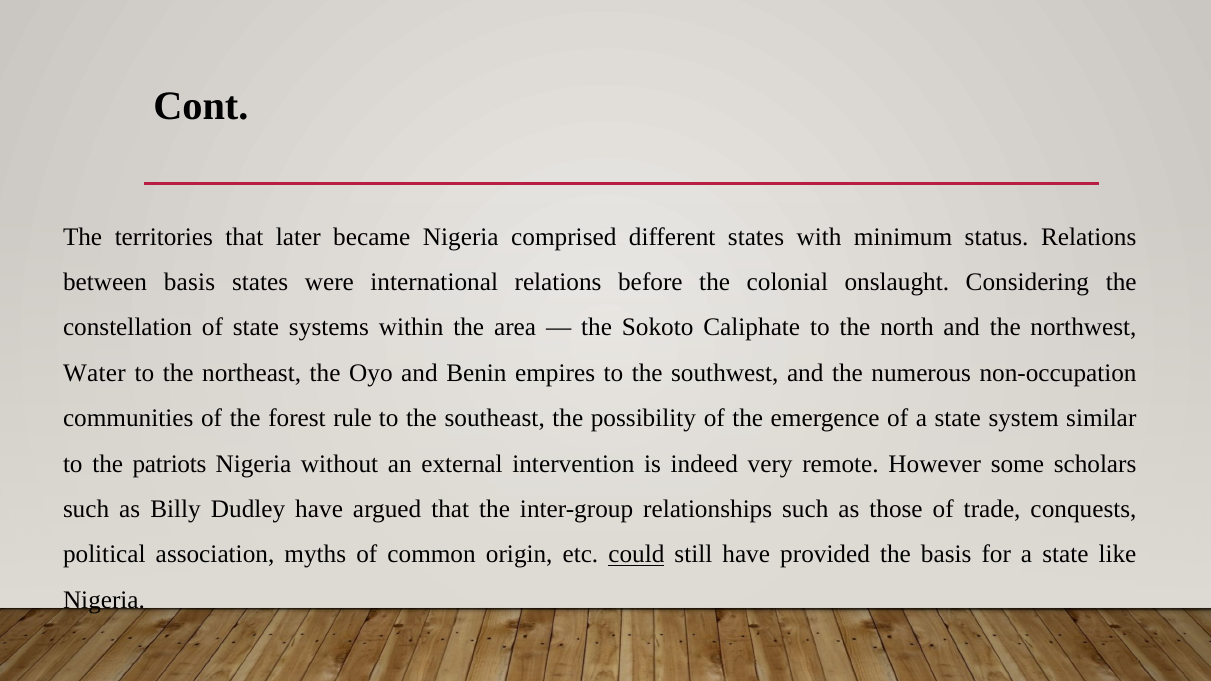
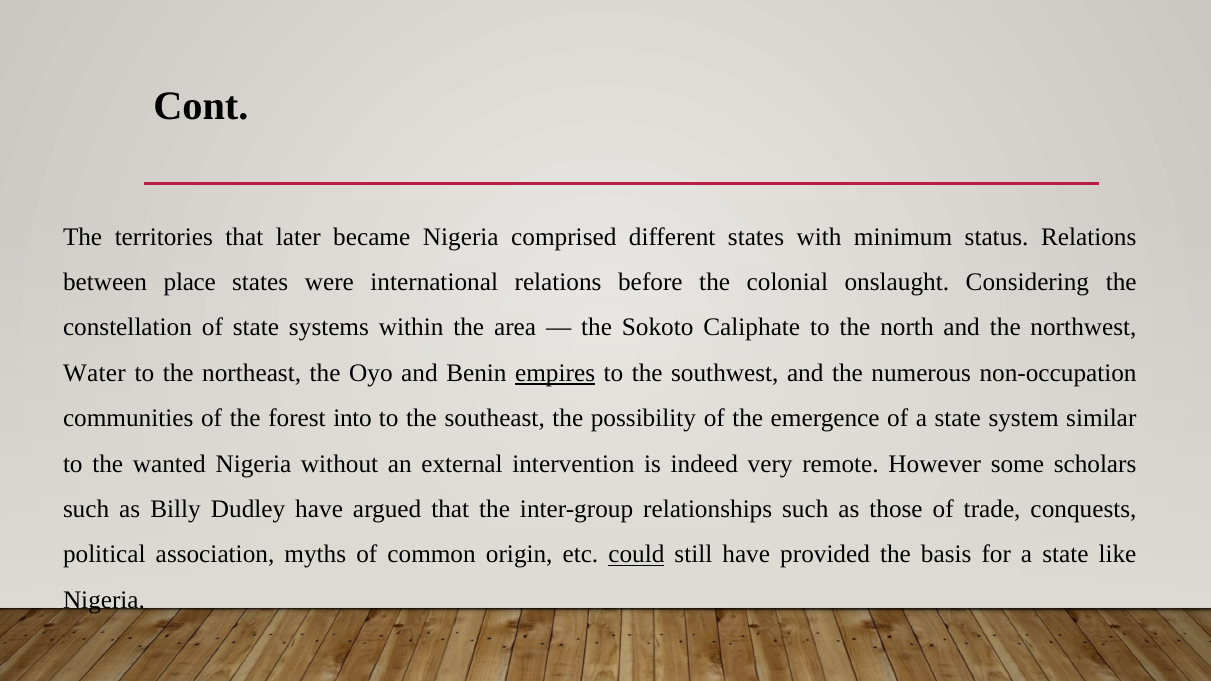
between basis: basis -> place (190, 282)
empires underline: none -> present (555, 373)
rule: rule -> into (353, 418)
patriots: patriots -> wanted (169, 464)
